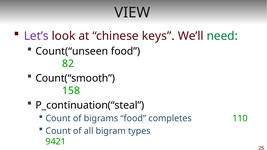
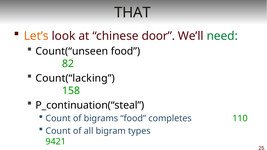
VIEW: VIEW -> THAT (132, 13)
Let’s colour: purple -> orange (36, 36)
keys: keys -> door (158, 36)
Count(“smooth: Count(“smooth -> Count(“lacking (75, 78)
